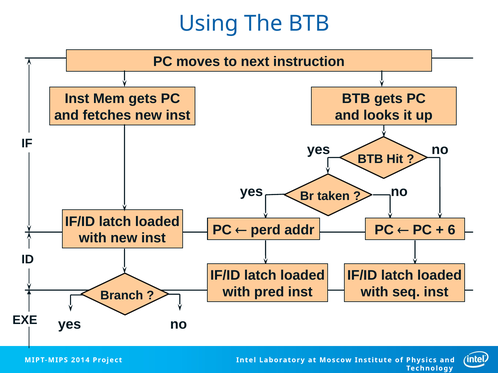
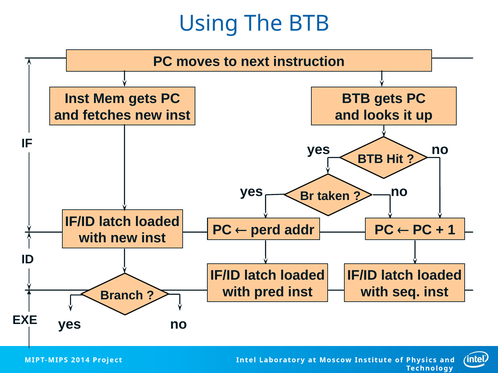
6: 6 -> 1 (452, 230)
